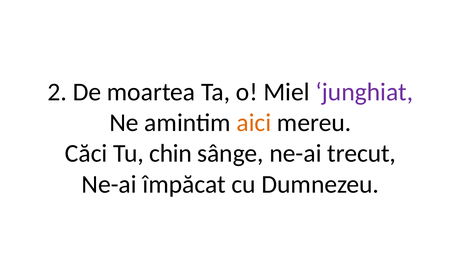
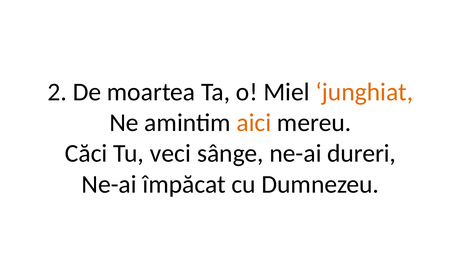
junghiat colour: purple -> orange (364, 92)
chin: chin -> veci (170, 154)
trecut: trecut -> dureri (362, 154)
